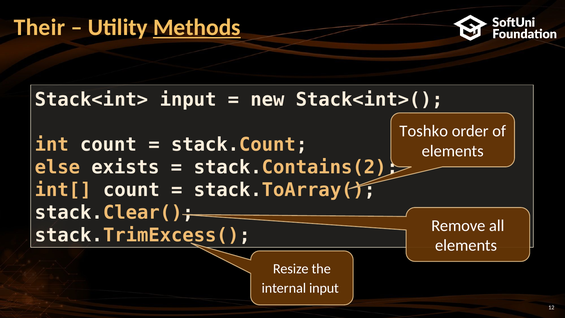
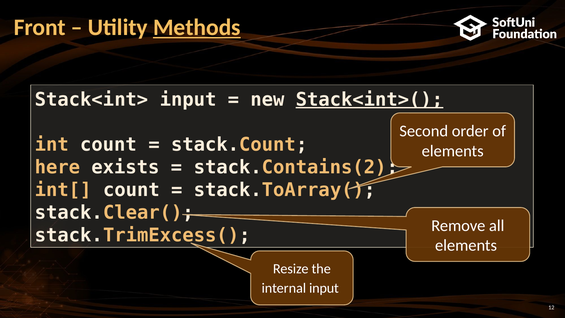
Their: Their -> Front (40, 27)
Stack<int>( underline: none -> present (370, 99)
Toshko: Toshko -> Second (424, 131)
else: else -> here (58, 167)
